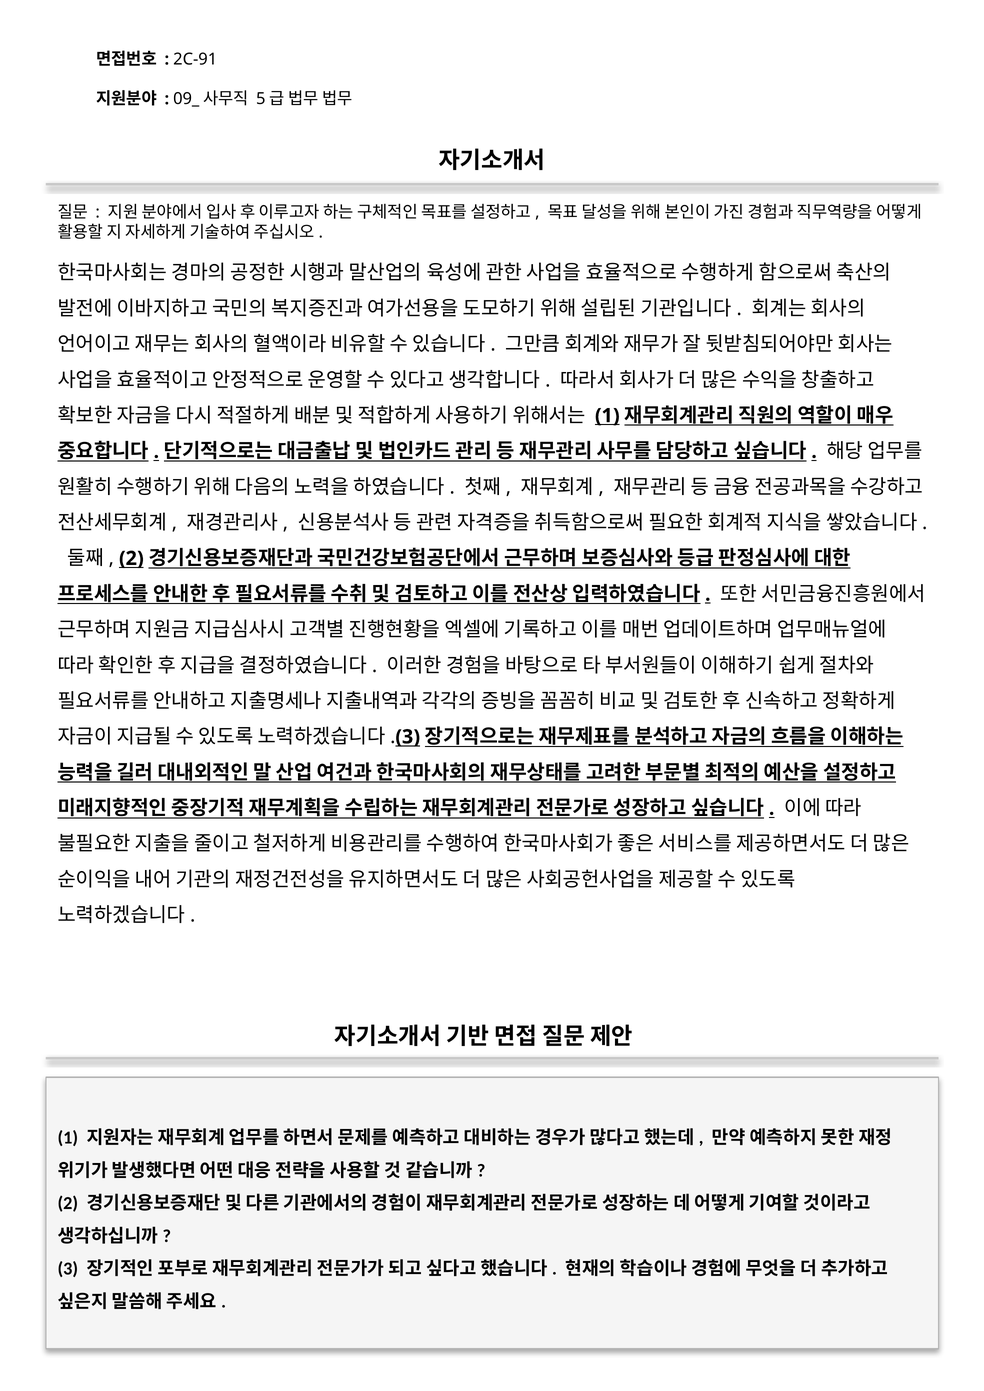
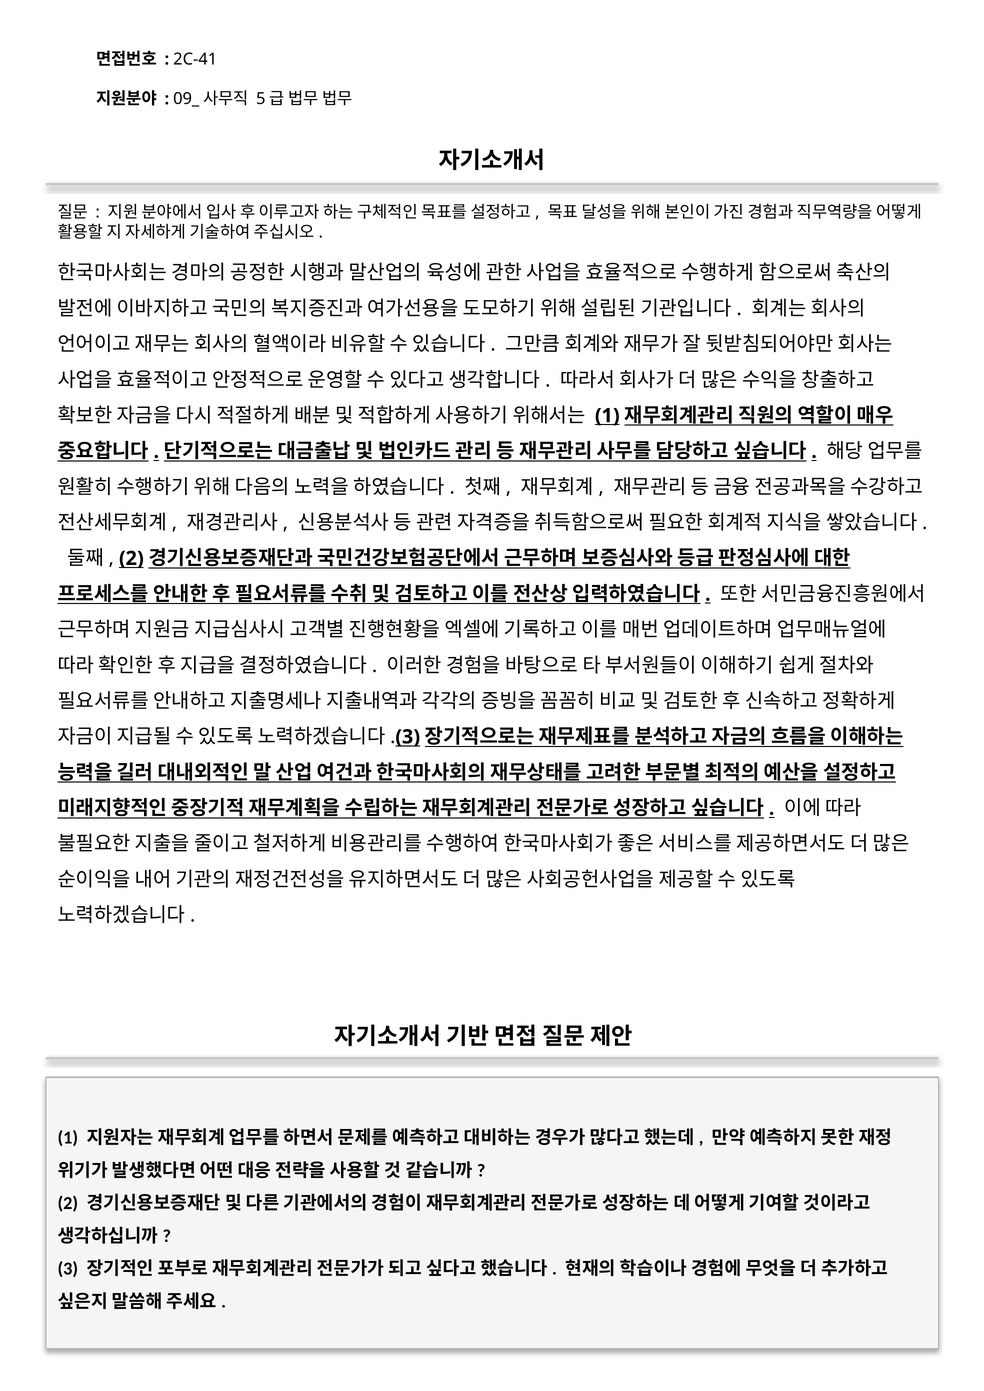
2C-91: 2C-91 -> 2C-41 (195, 59)
